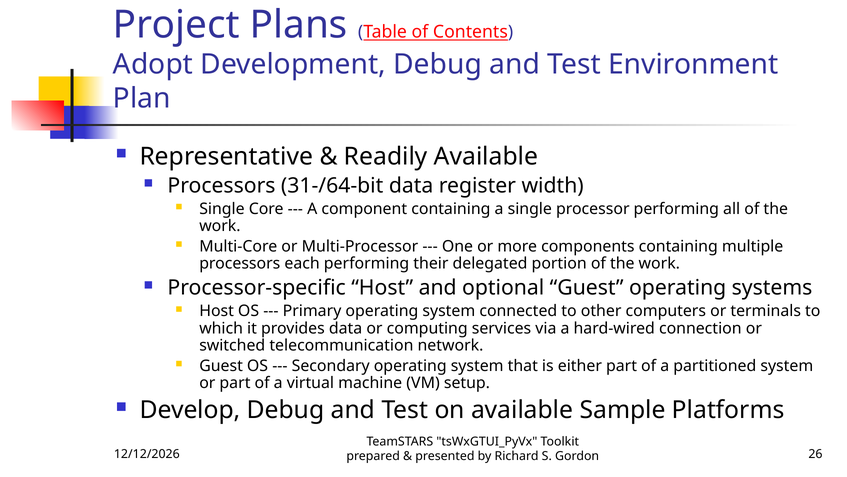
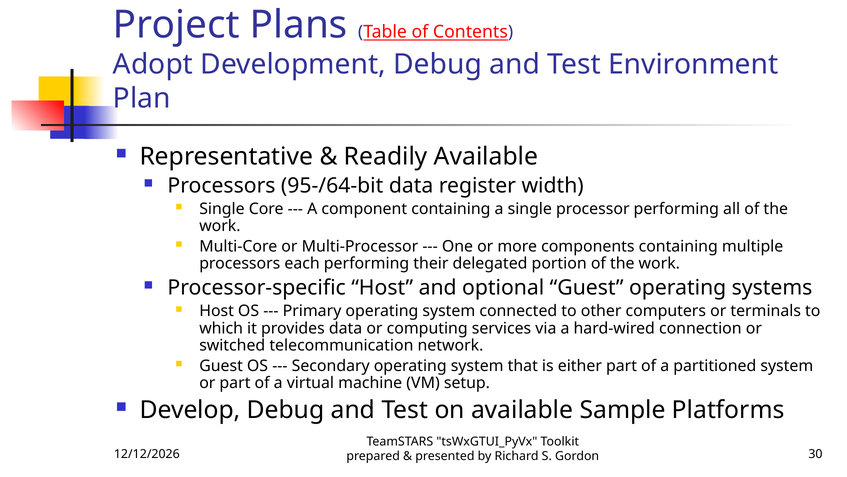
31-/64-bit: 31-/64-bit -> 95-/64-bit (332, 186)
26: 26 -> 30 (815, 454)
